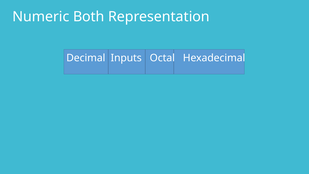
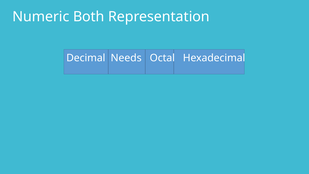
Inputs: Inputs -> Needs (126, 58)
